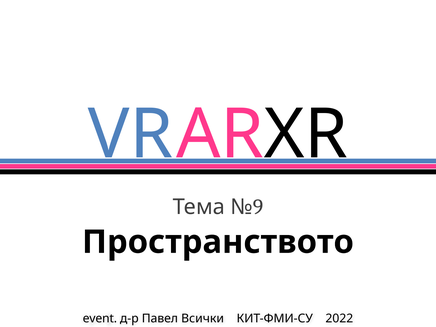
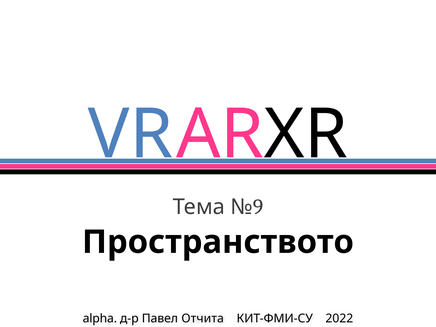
event: event -> alpha (100, 318)
Всички: Всички -> Отчита (203, 318)
